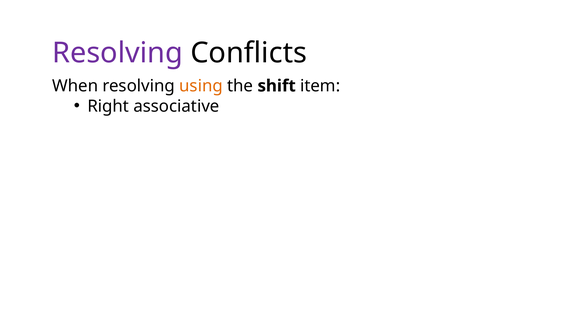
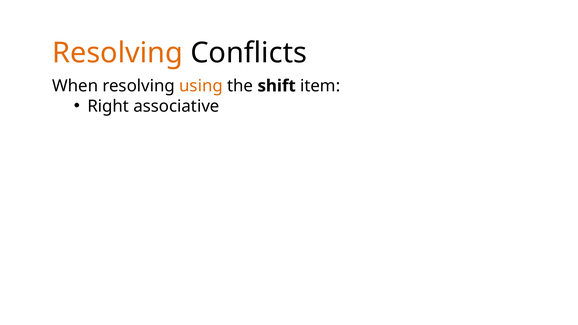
Resolving colour: purple -> orange (118, 53)
